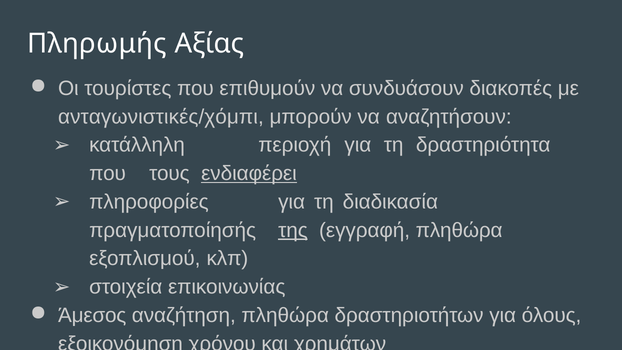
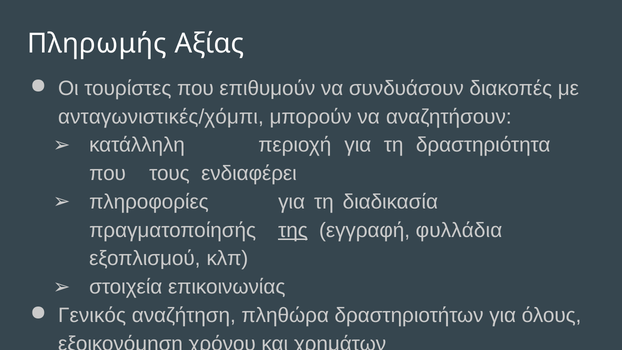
ενδιαφέρει underline: present -> none (249, 173)
εγγραφή πληθώρα: πληθώρα -> φυλλάδια (459, 230)
Άμεσος: Άμεσος -> Γενικός (92, 315)
